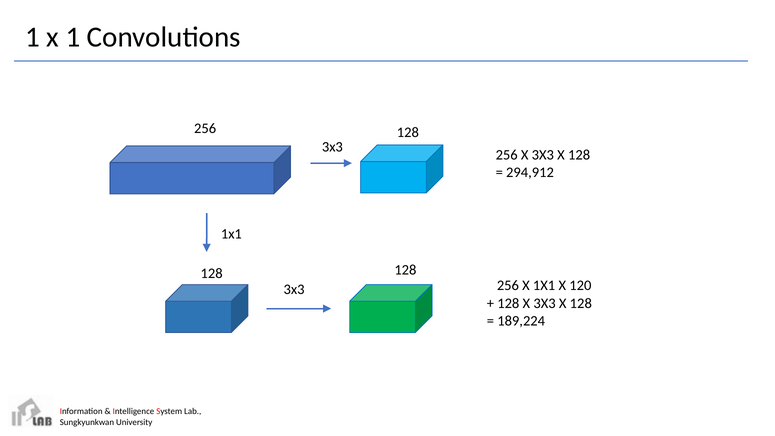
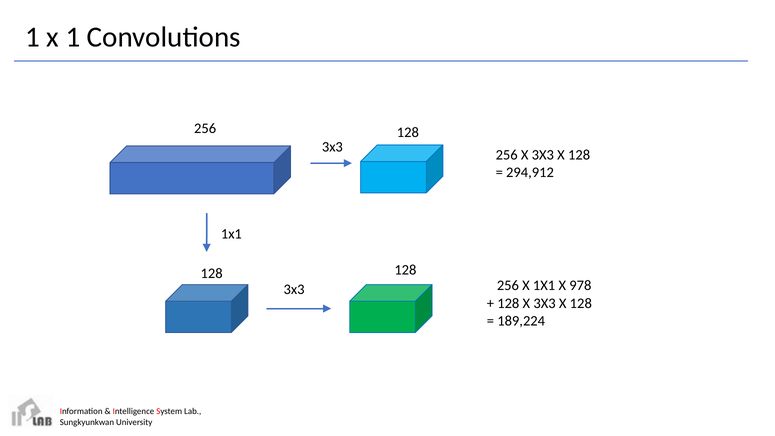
120: 120 -> 978 (580, 285)
